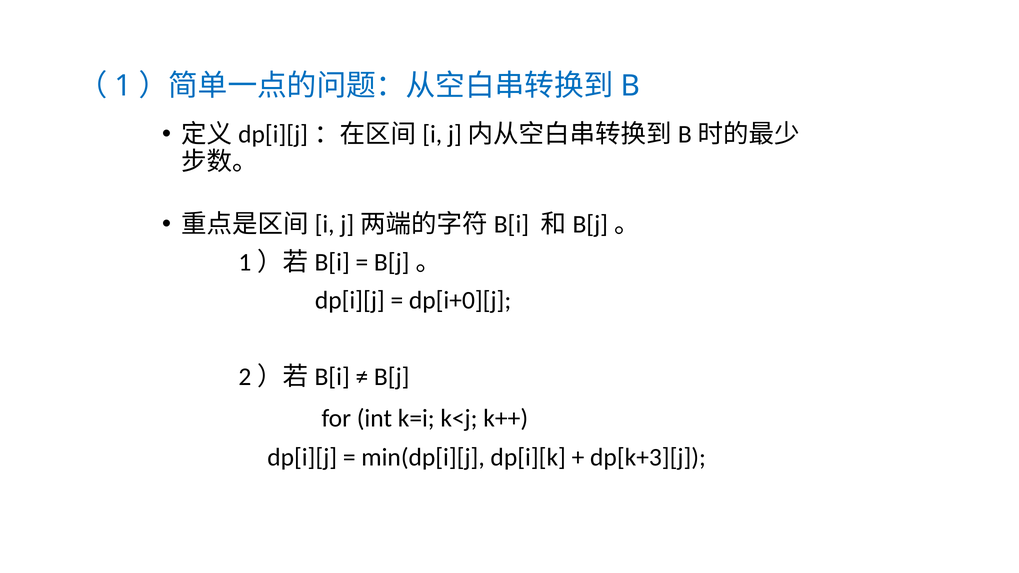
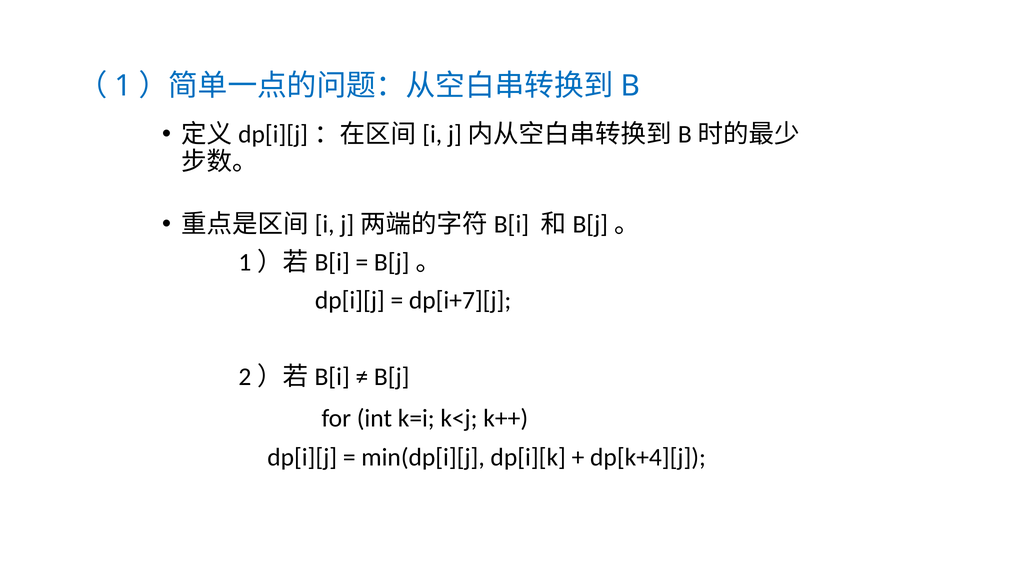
dp[i+0][j: dp[i+0][j -> dp[i+7][j (460, 301)
dp[k+3][j: dp[k+3][j -> dp[k+4][j (648, 458)
